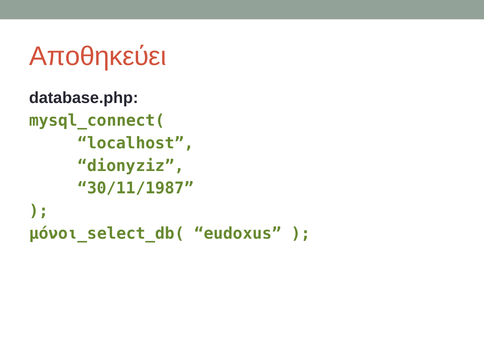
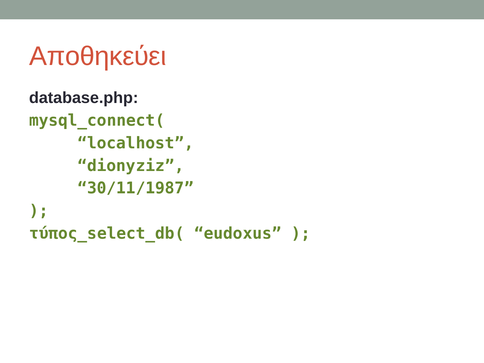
μόνοι_select_db(: μόνοι_select_db( -> τύπος_select_db( (107, 233)
